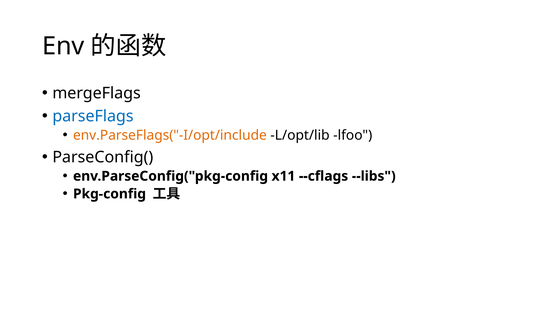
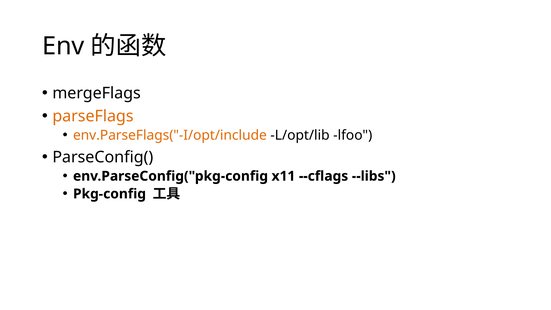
parseFlags colour: blue -> orange (93, 116)
